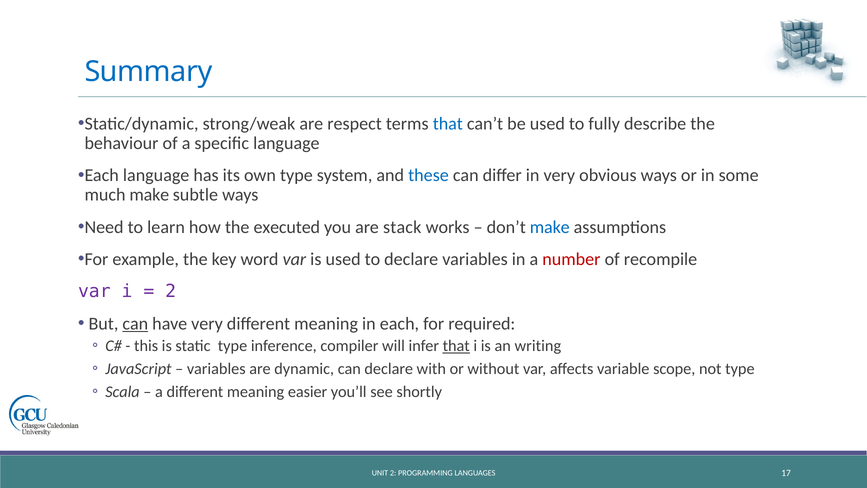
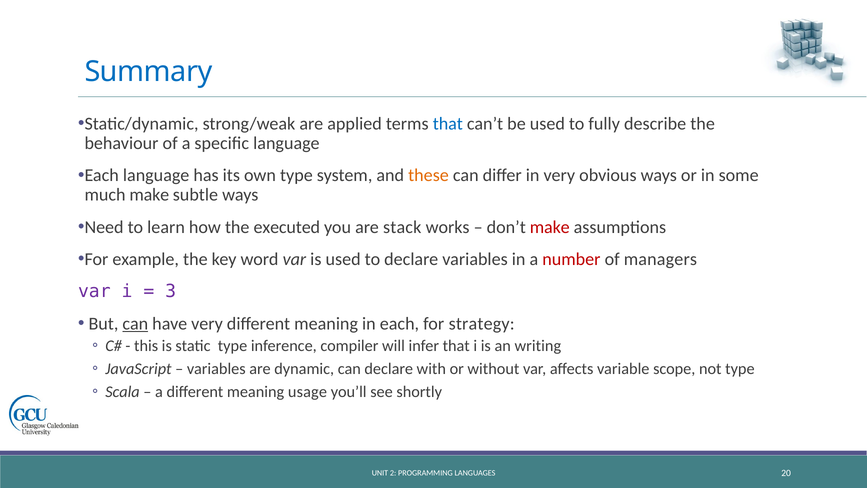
respect: respect -> applied (355, 124)
these colour: blue -> orange (428, 175)
make colour: blue -> red (550, 227)
recompile: recompile -> managers (660, 259)
2: 2 -> 3 (171, 291)
required: required -> strategy (482, 323)
that underline: present -> none (456, 346)
easier: easier -> usage (307, 392)
17: 17 -> 20 (786, 473)
